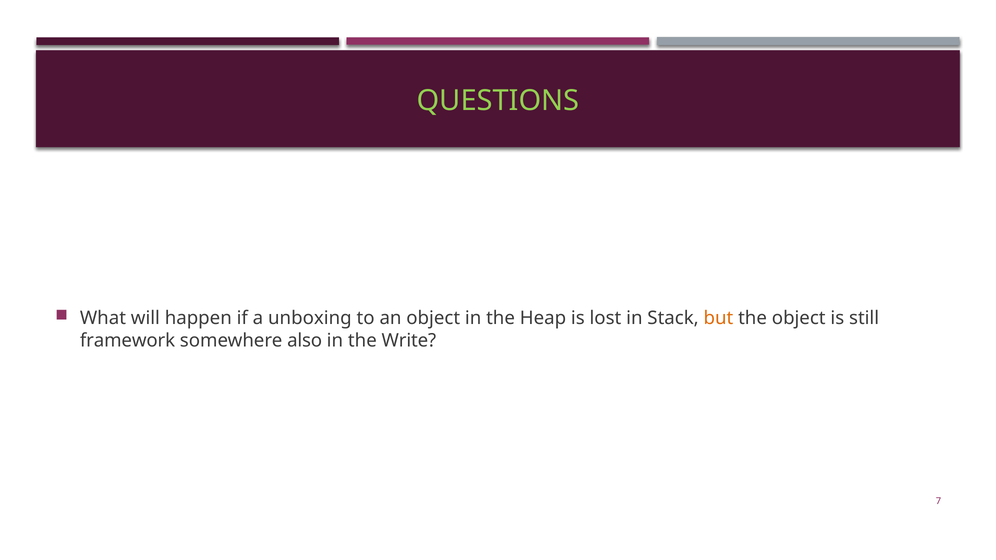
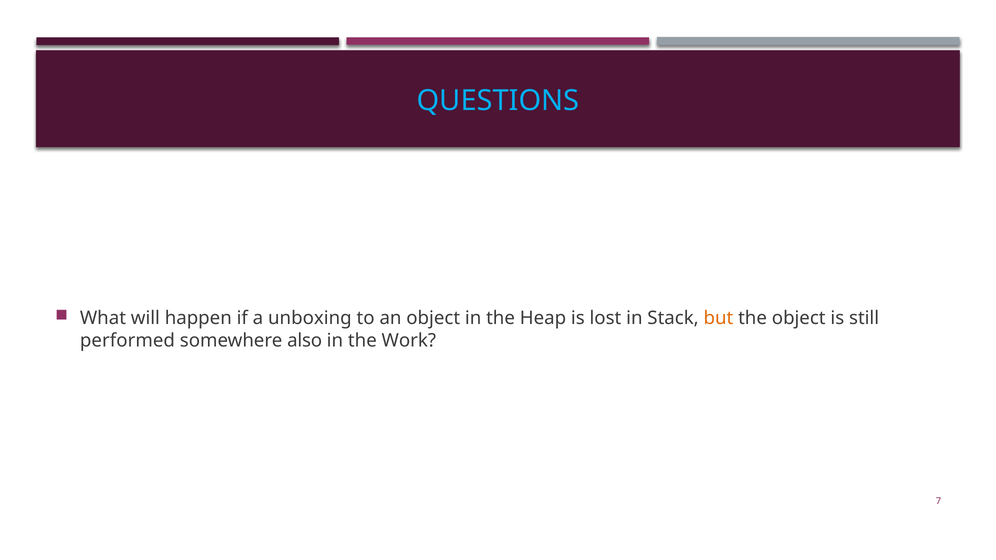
QUESTIONS colour: light green -> light blue (498, 101)
framework: framework -> performed (127, 341)
Write: Write -> Work (409, 341)
